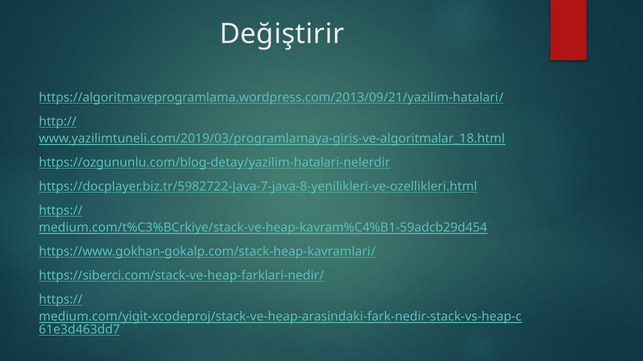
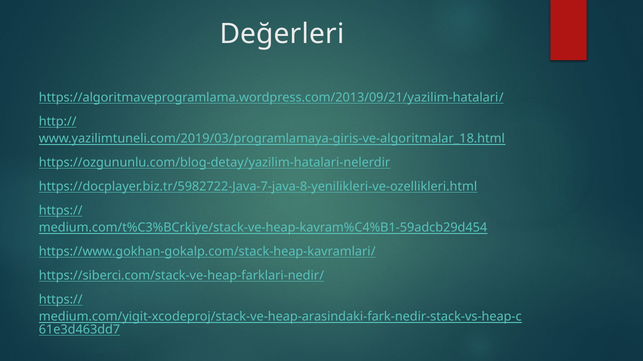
Değiştirir: Değiştirir -> Değerleri (282, 34)
